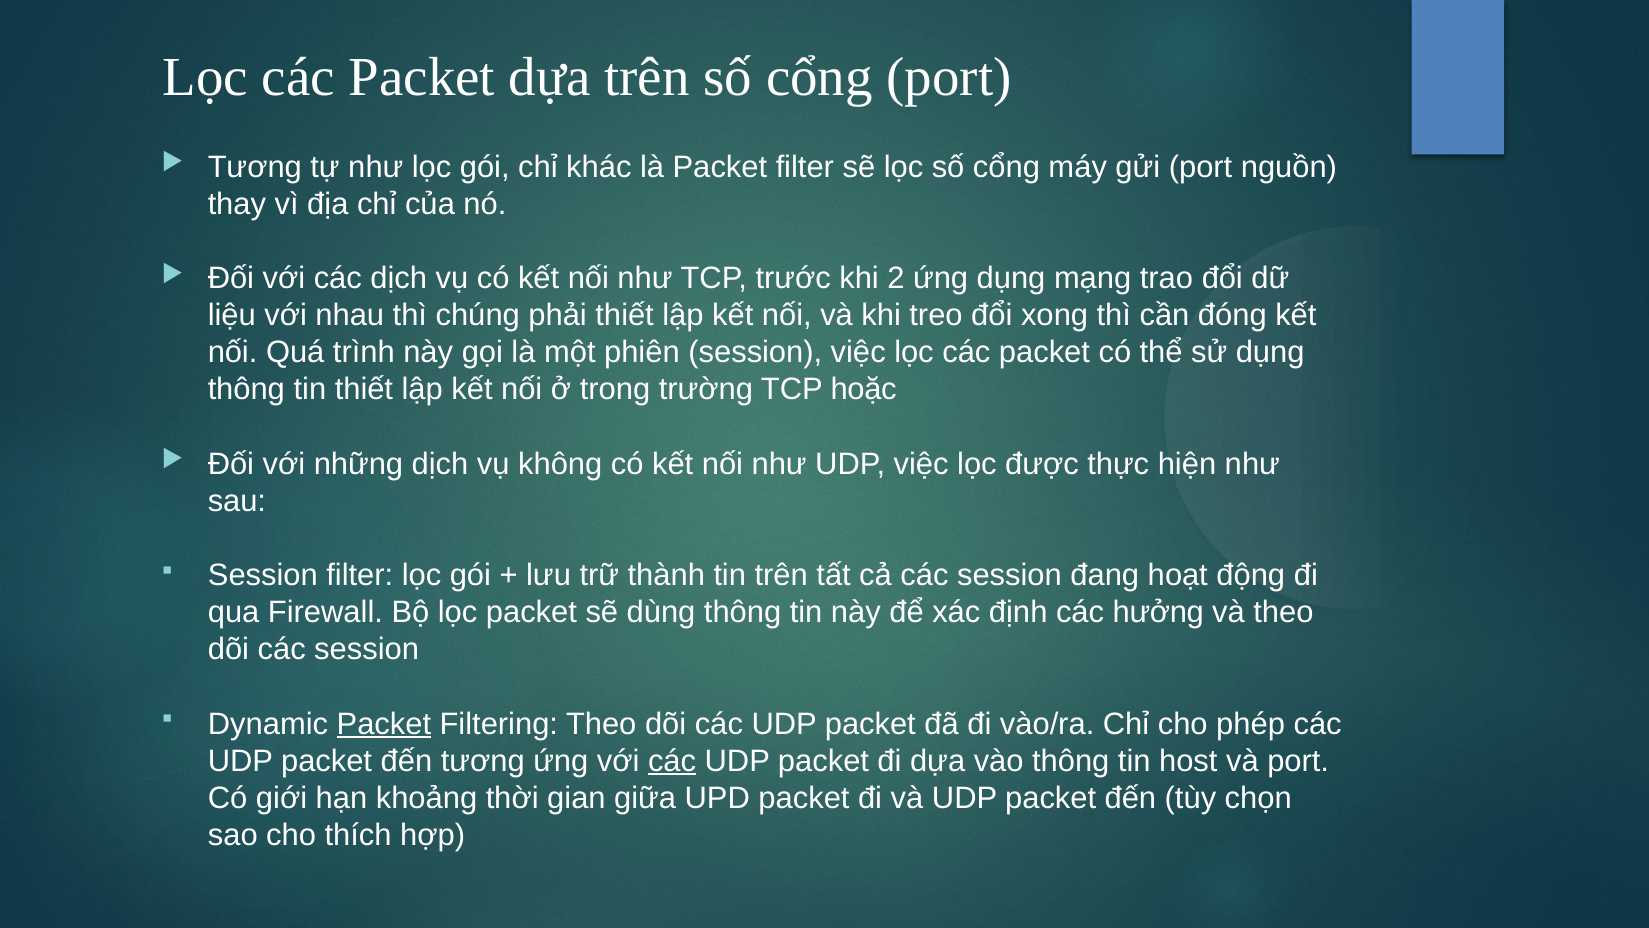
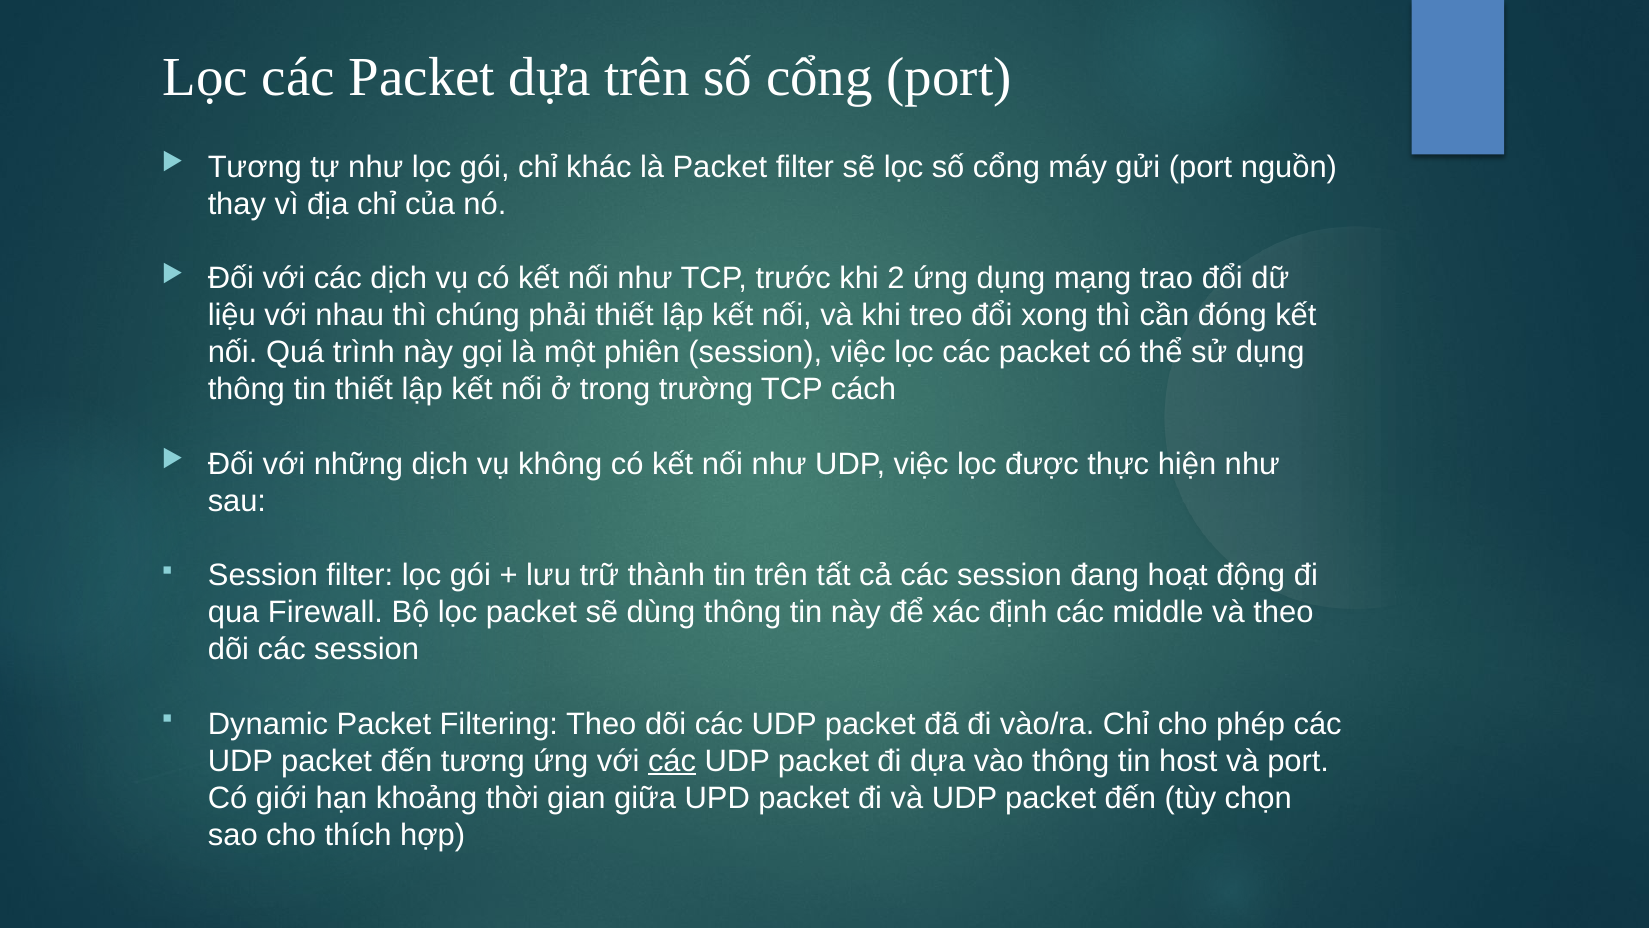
hoặc: hoặc -> cách (863, 390)
hưởng: hưởng -> middle (1158, 612)
Packet underline: present -> none (384, 723)
